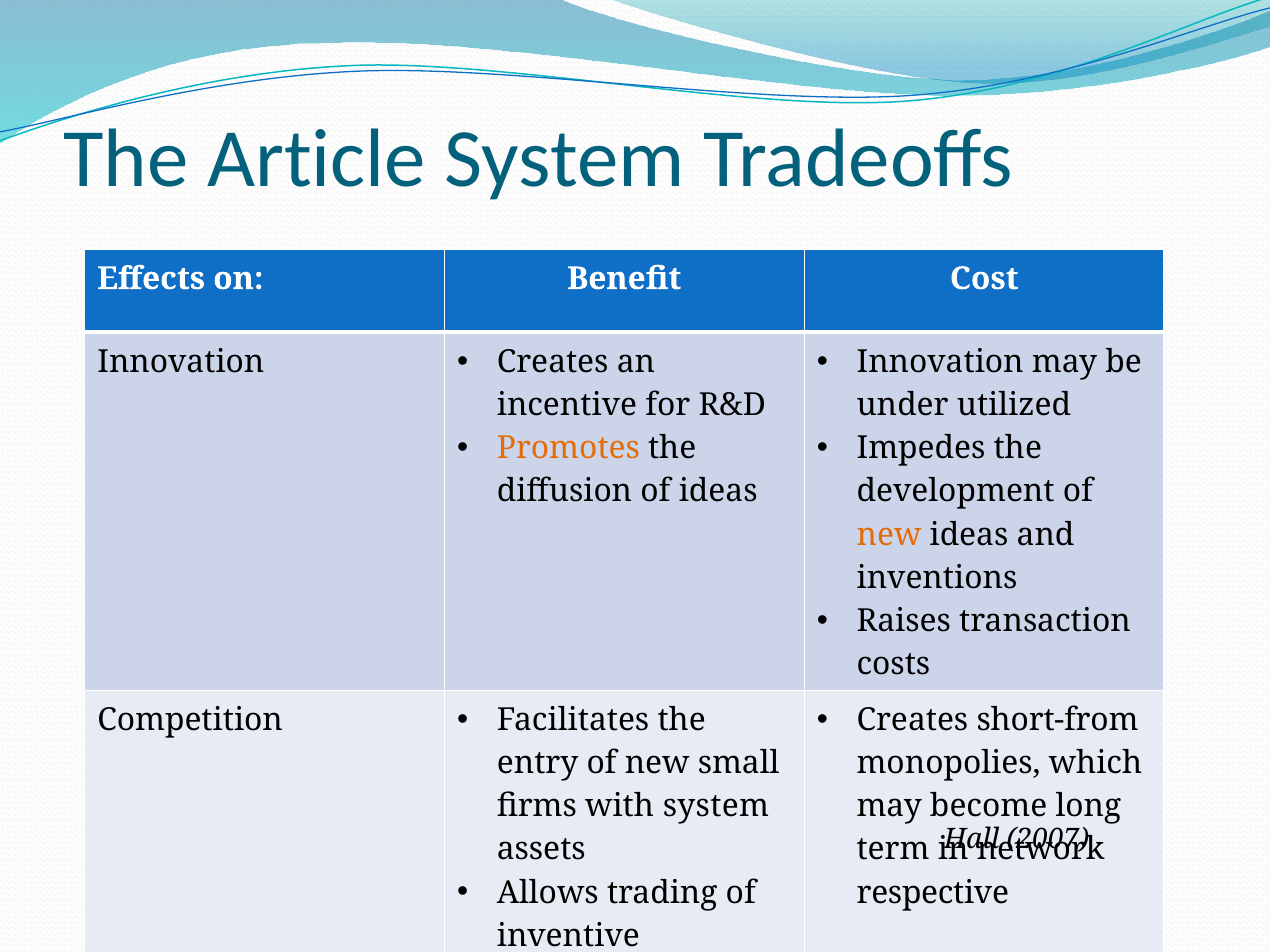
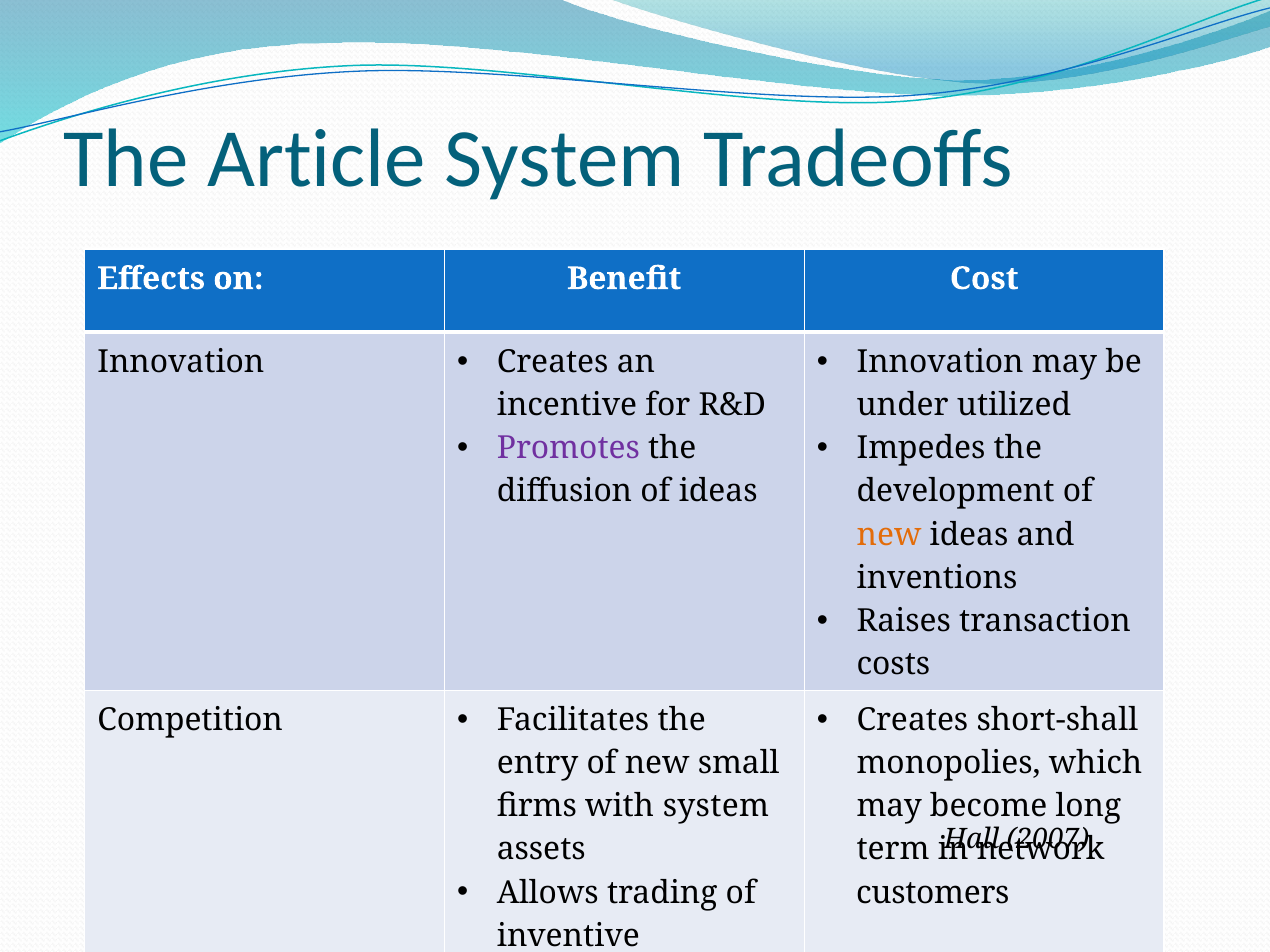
Promotes colour: orange -> purple (568, 448)
short-from: short-from -> short-shall (1057, 720)
respective: respective -> customers (933, 893)
